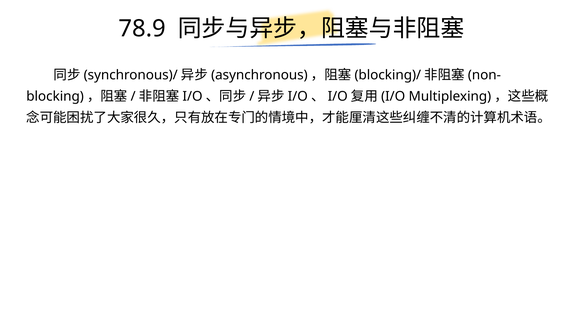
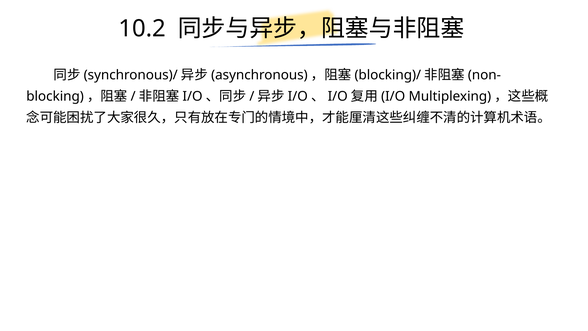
78.9: 78.9 -> 10.2 (142, 29)
